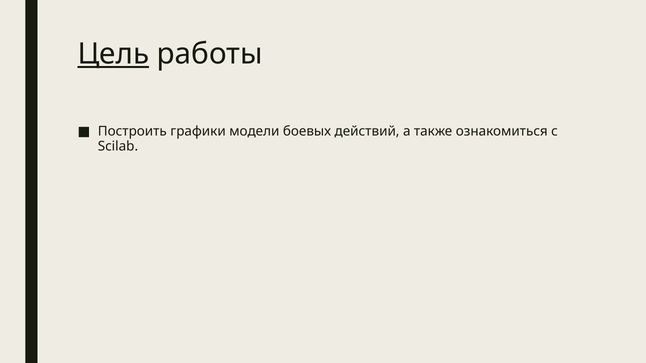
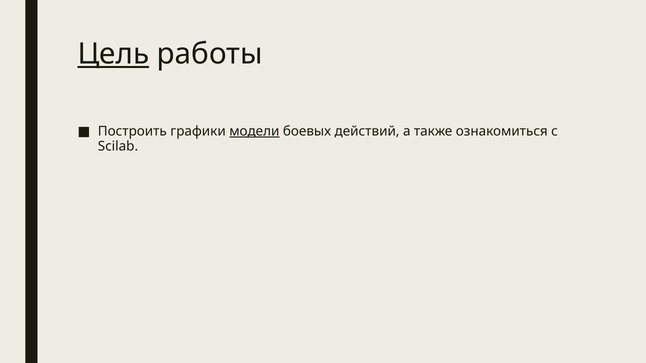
модели underline: none -> present (254, 131)
